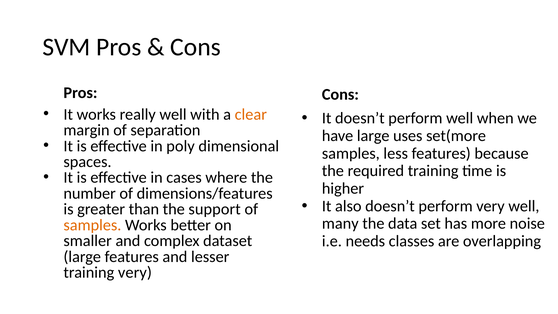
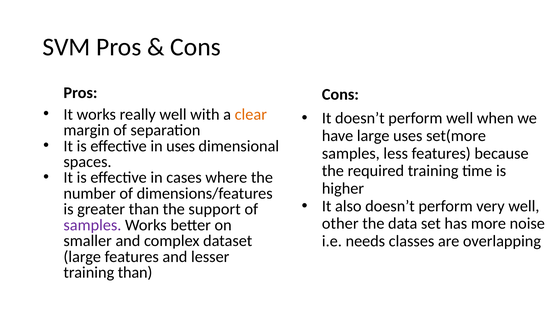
in poly: poly -> uses (181, 146)
many: many -> other (340, 224)
samples colour: orange -> purple (92, 225)
training very: very -> than (135, 272)
